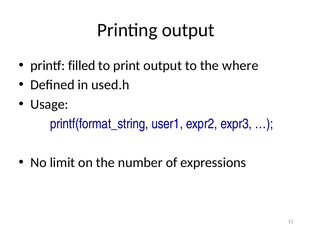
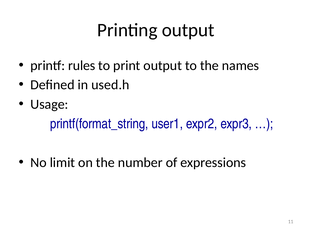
filled: filled -> rules (82, 65)
where: where -> names (241, 65)
